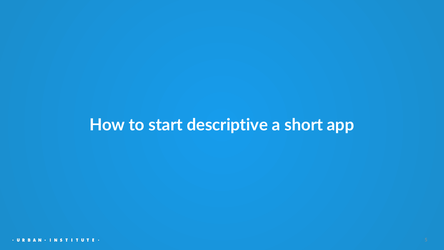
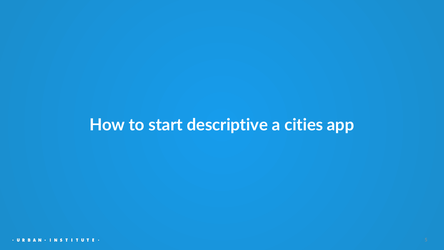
short: short -> cities (304, 125)
